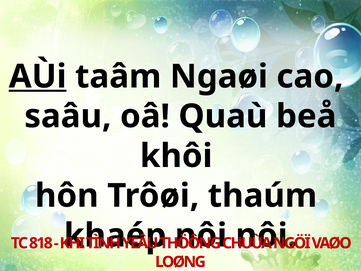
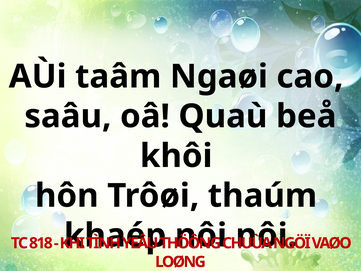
AÙi underline: present -> none (38, 76)
